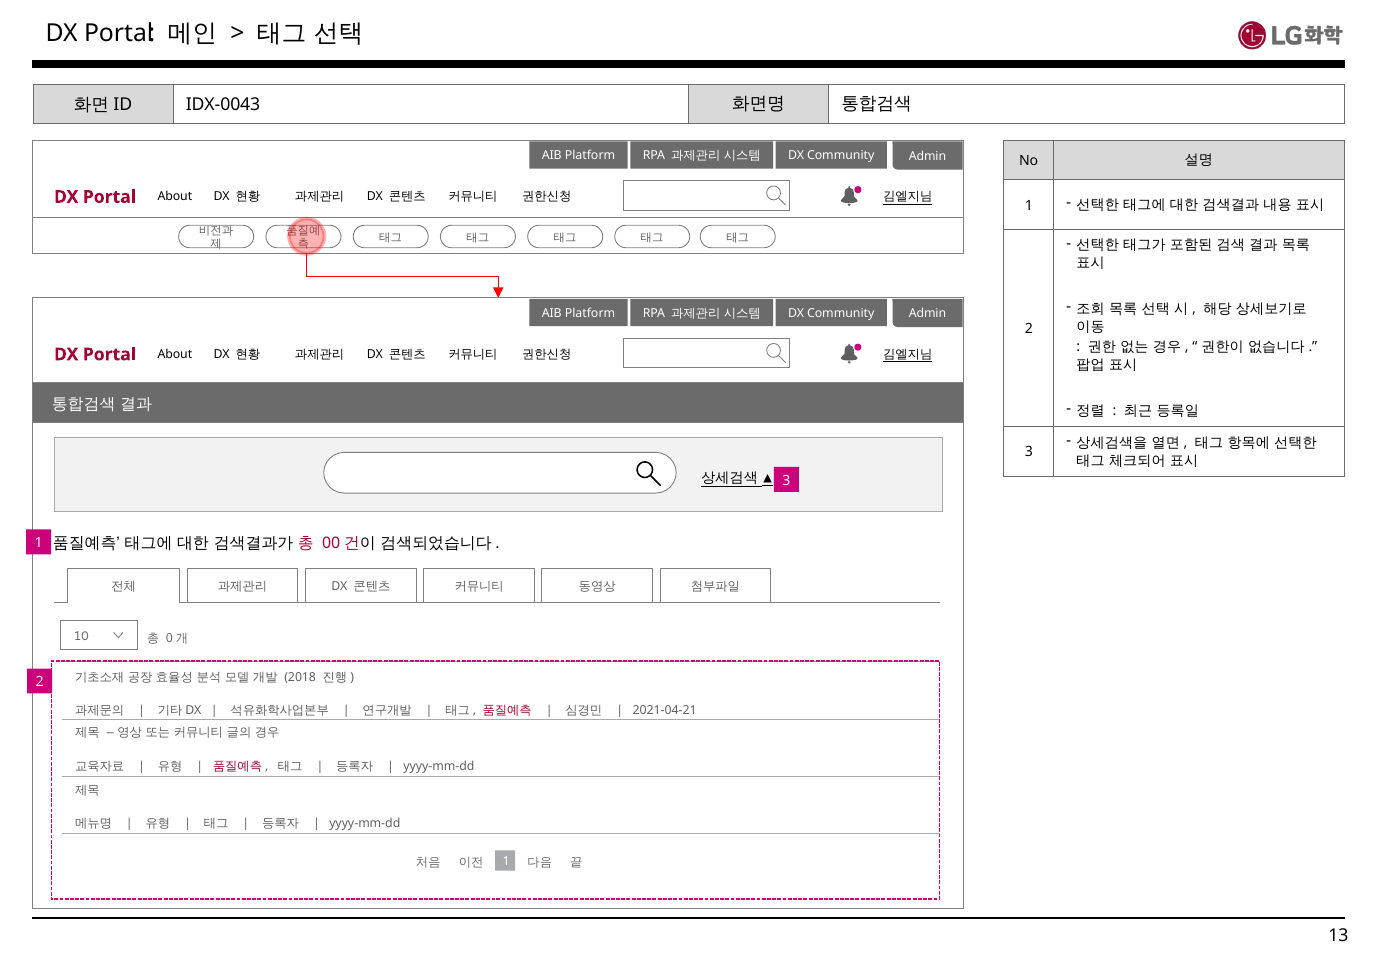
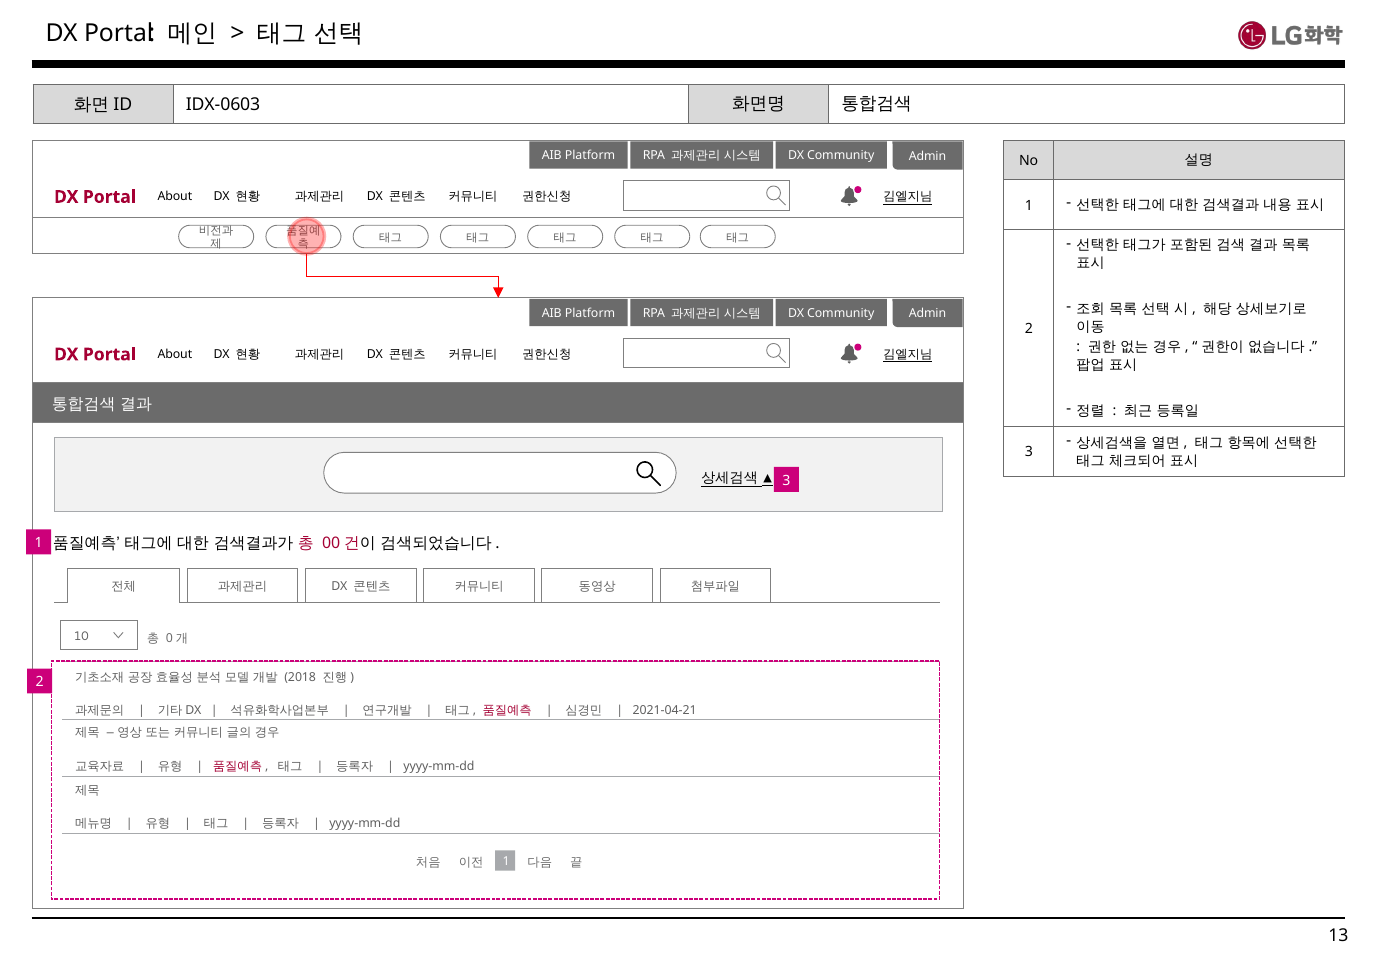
IDX-0043: IDX-0043 -> IDX-0603 (223, 105)
